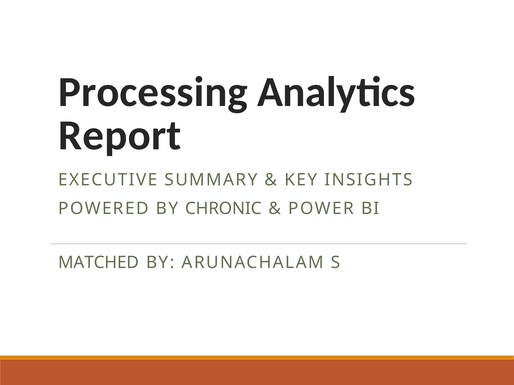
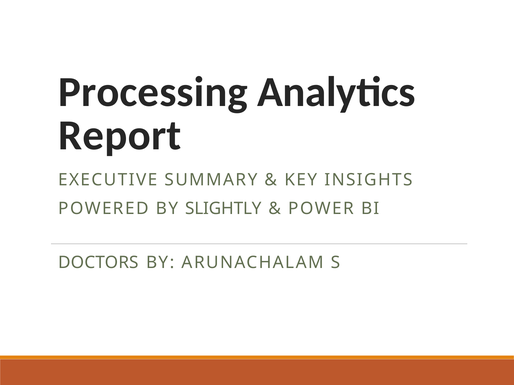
CHRONIC: CHRONIC -> SLIGHTLY (223, 209)
MATCHED: MATCHED -> DOCTORS (98, 263)
